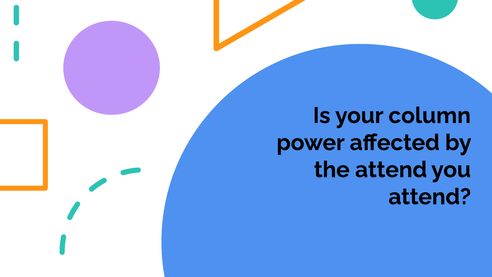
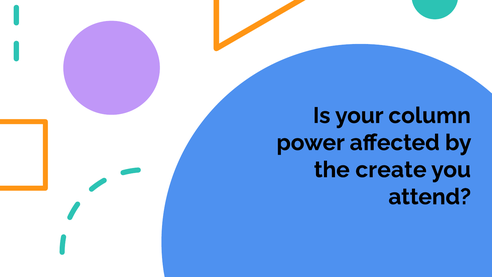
the attend: attend -> create (391, 170)
